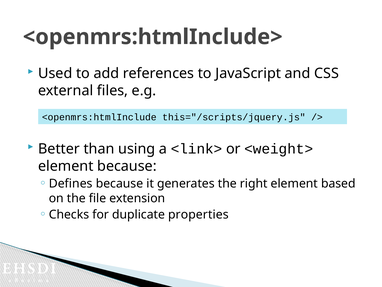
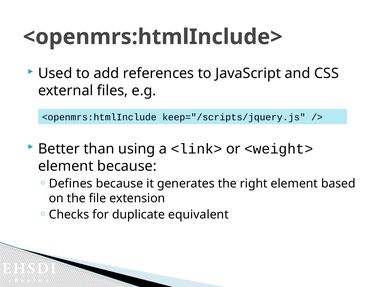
this="/scripts/jquery.js: this="/scripts/jquery.js -> keep="/scripts/jquery.js (234, 117)
properties: properties -> equivalent (198, 214)
